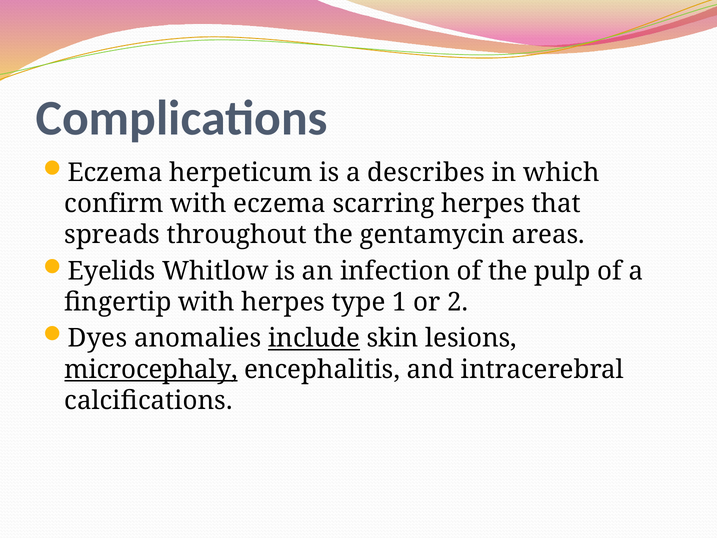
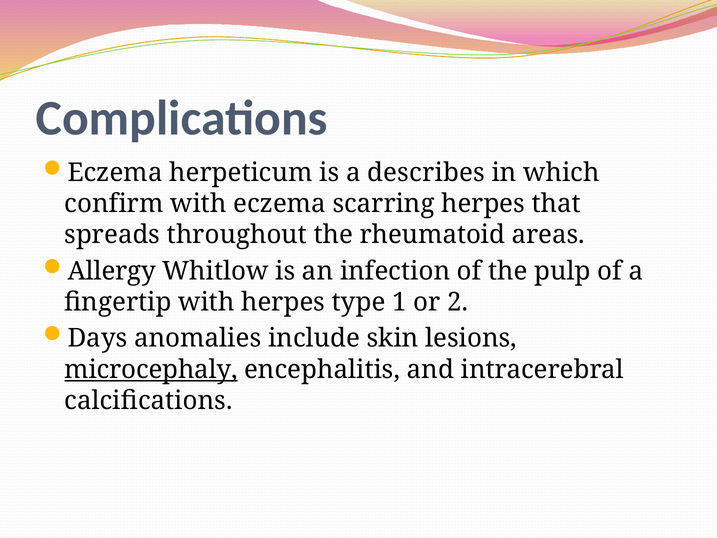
gentamycin: gentamycin -> rheumatoid (432, 235)
Eyelids: Eyelids -> Allergy (112, 271)
Dyes: Dyes -> Days (98, 338)
include underline: present -> none (314, 338)
